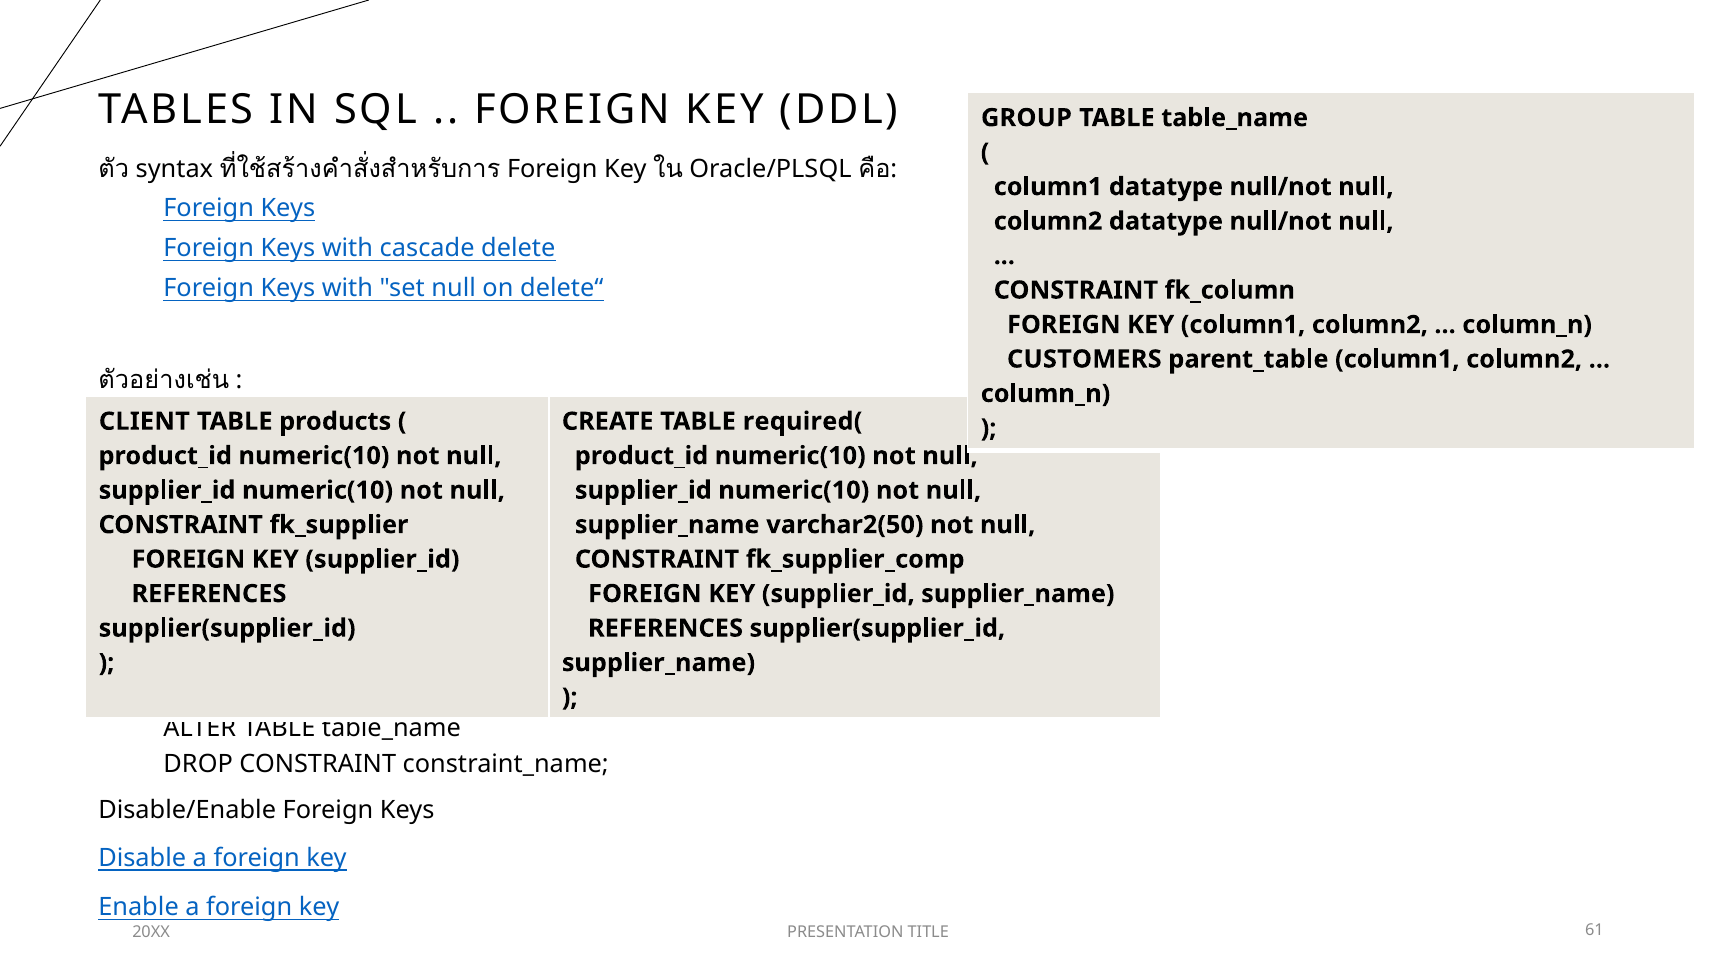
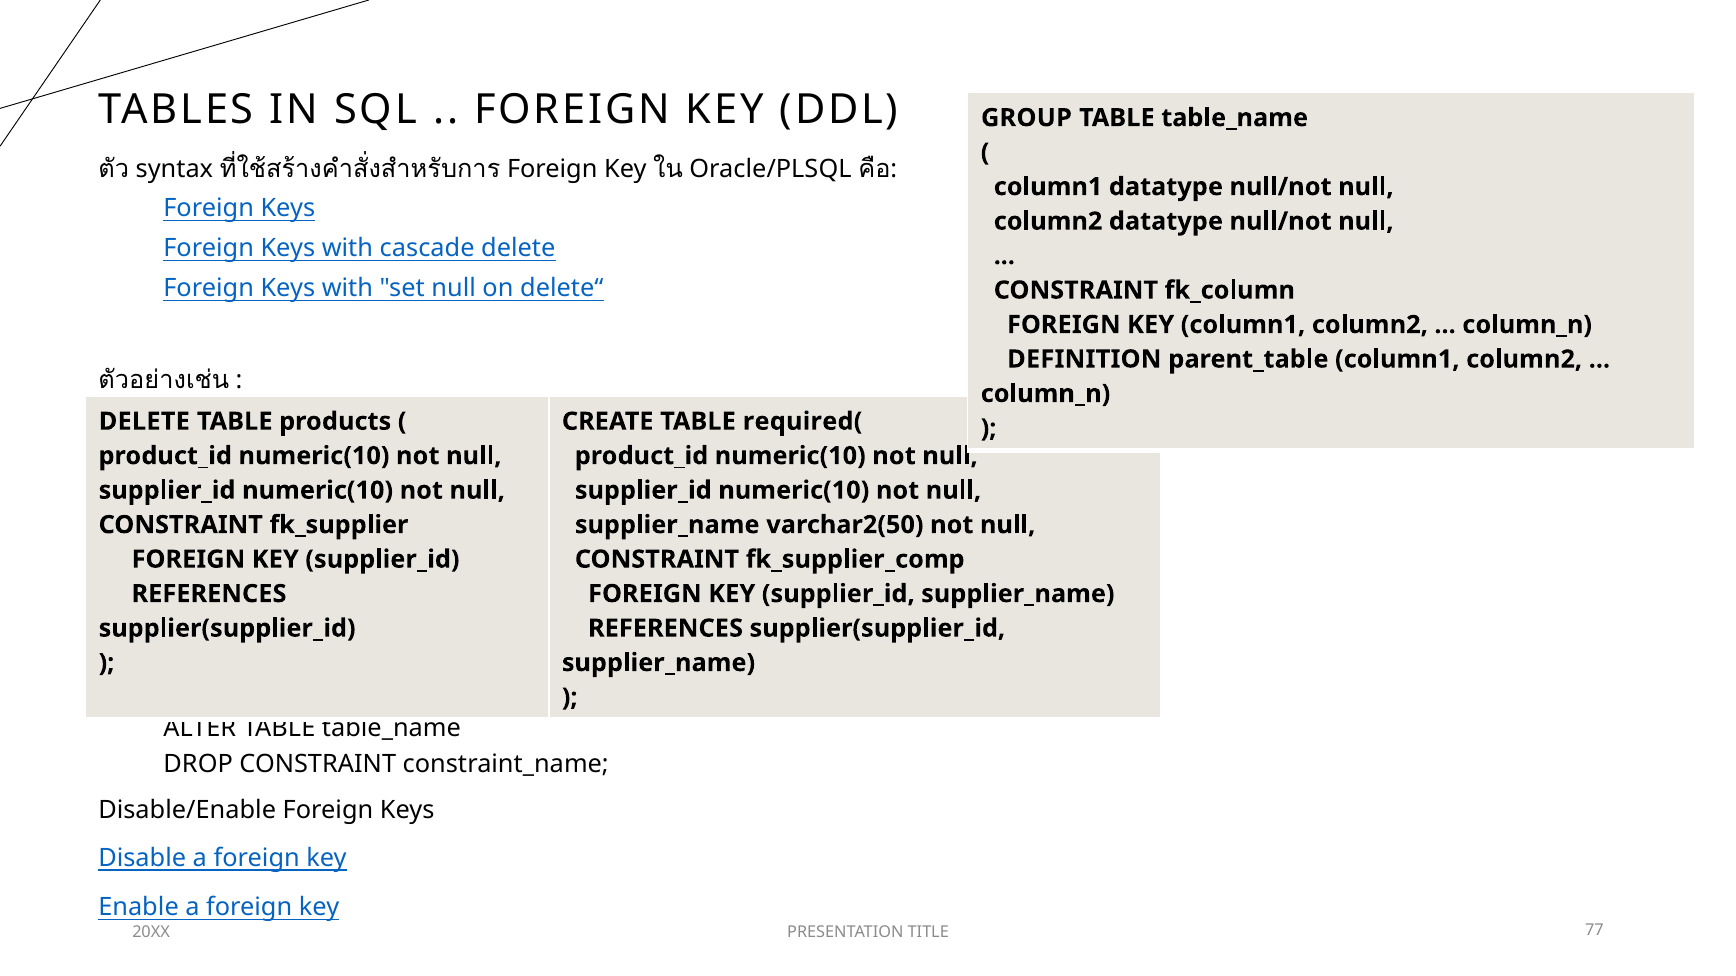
CUSTOMERS: CUSTOMERS -> DEFINITION (1084, 359)
CLIENT: CLIENT -> DELETE (144, 422)
61: 61 -> 77 (1594, 931)
